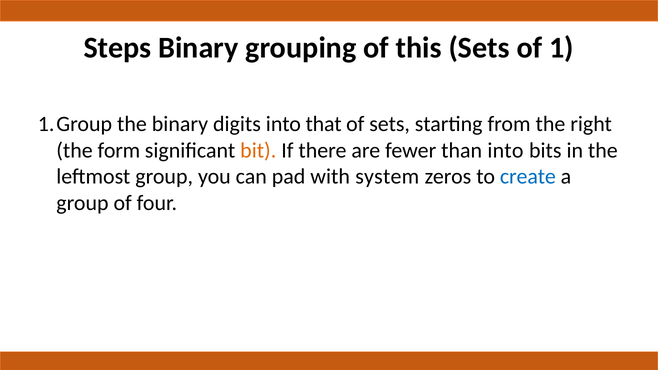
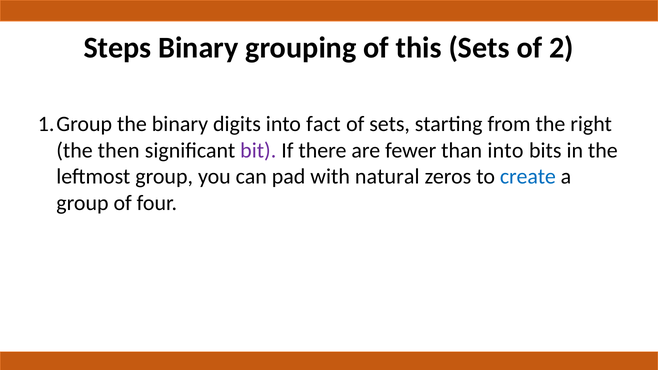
1: 1 -> 2 (561, 48)
that: that -> fact (323, 124)
form: form -> then (119, 150)
bit colour: orange -> purple (258, 150)
system: system -> natural (387, 177)
